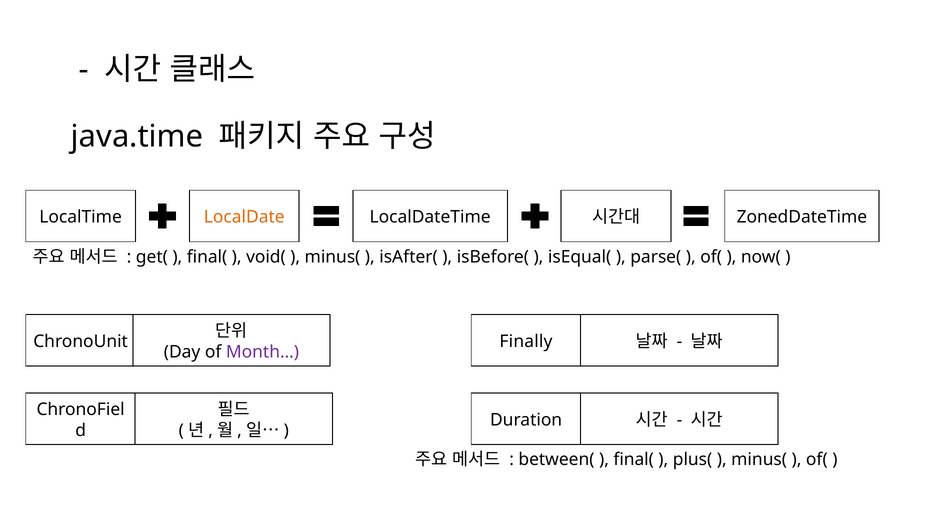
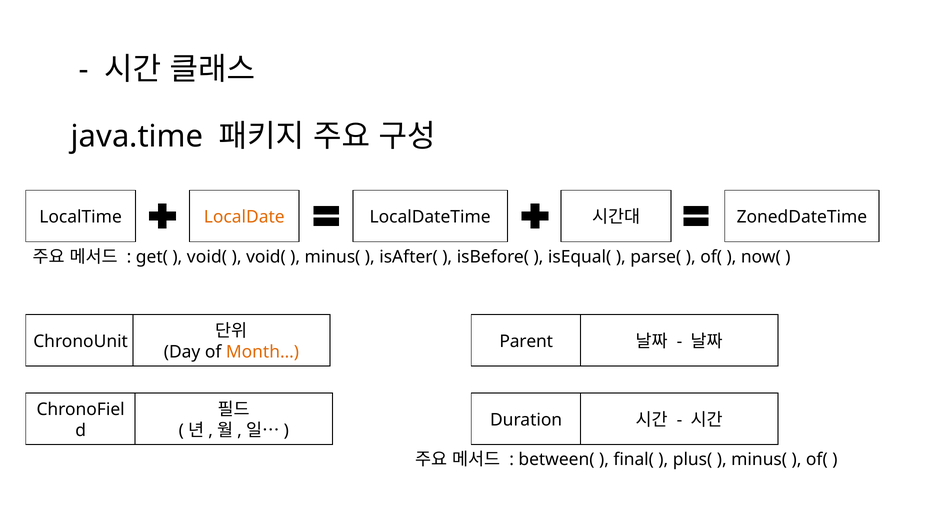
final(: final( -> void( (207, 257)
Finally: Finally -> Parent (526, 341)
Month… colour: purple -> orange (262, 352)
